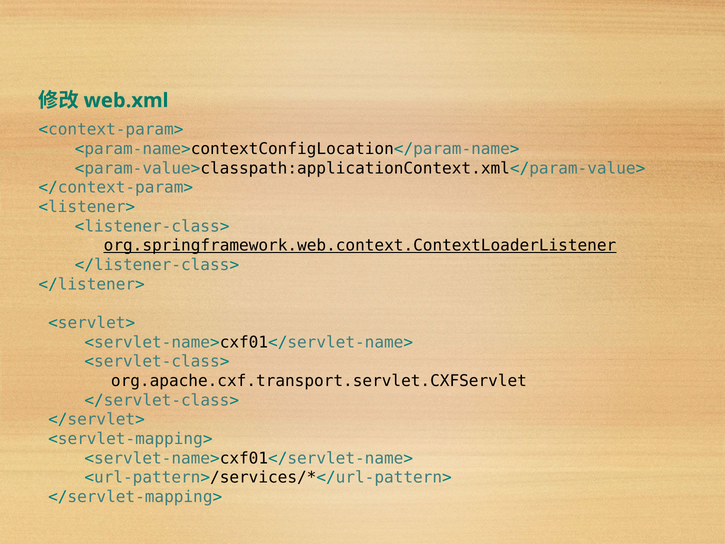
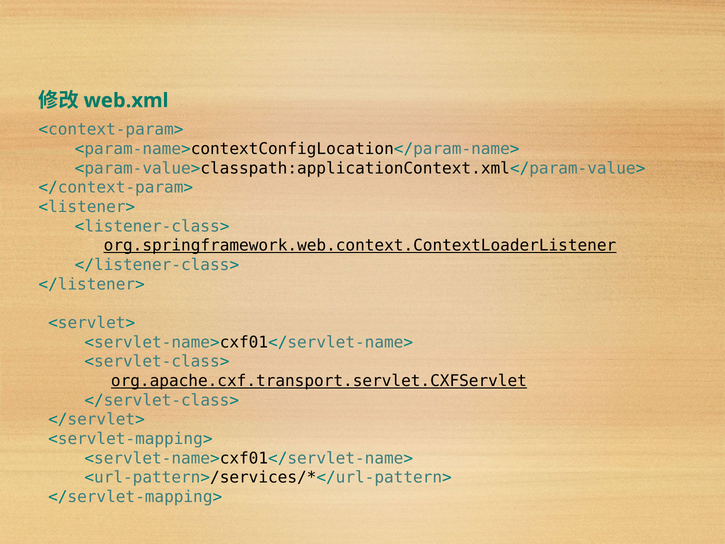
org.apache.cxf.transport.servlet.CXFServlet underline: none -> present (319, 381)
